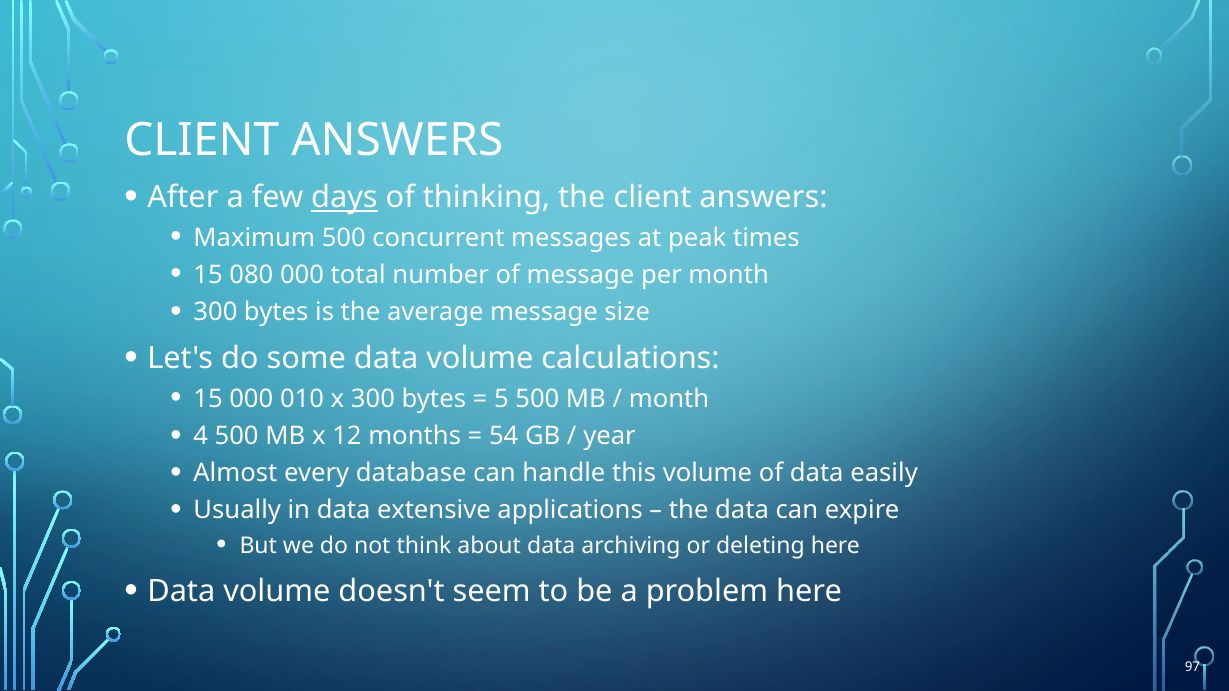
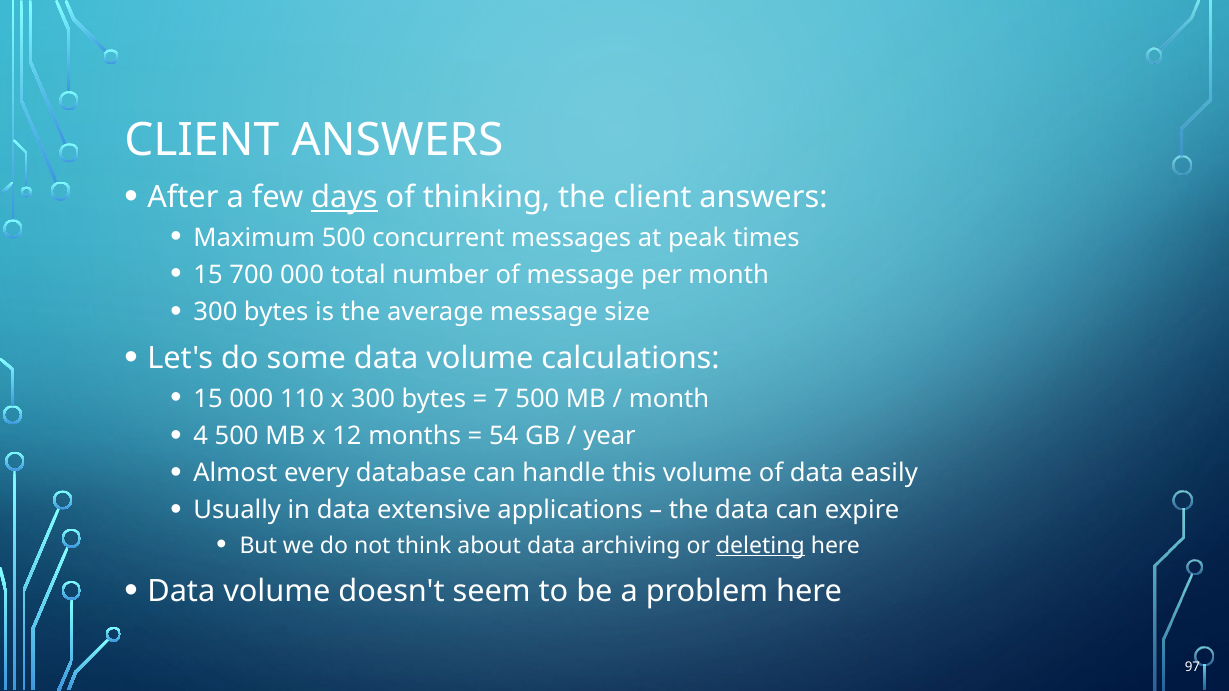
080: 080 -> 700 (251, 275)
010: 010 -> 110 (302, 399)
5: 5 -> 7 (501, 399)
deleting underline: none -> present (760, 546)
